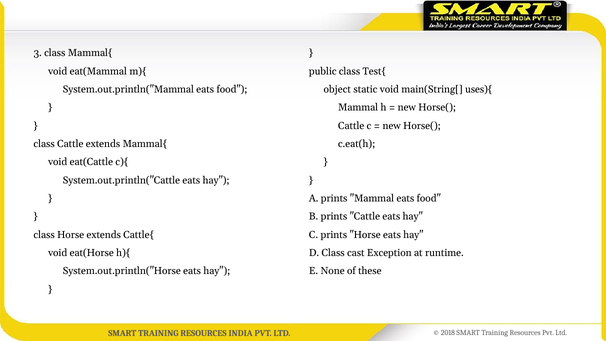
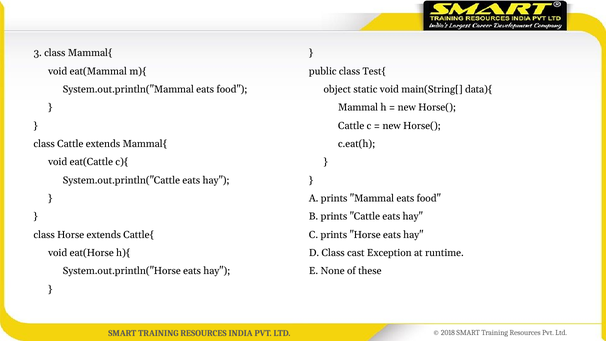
uses){: uses){ -> data){ (479, 89)
